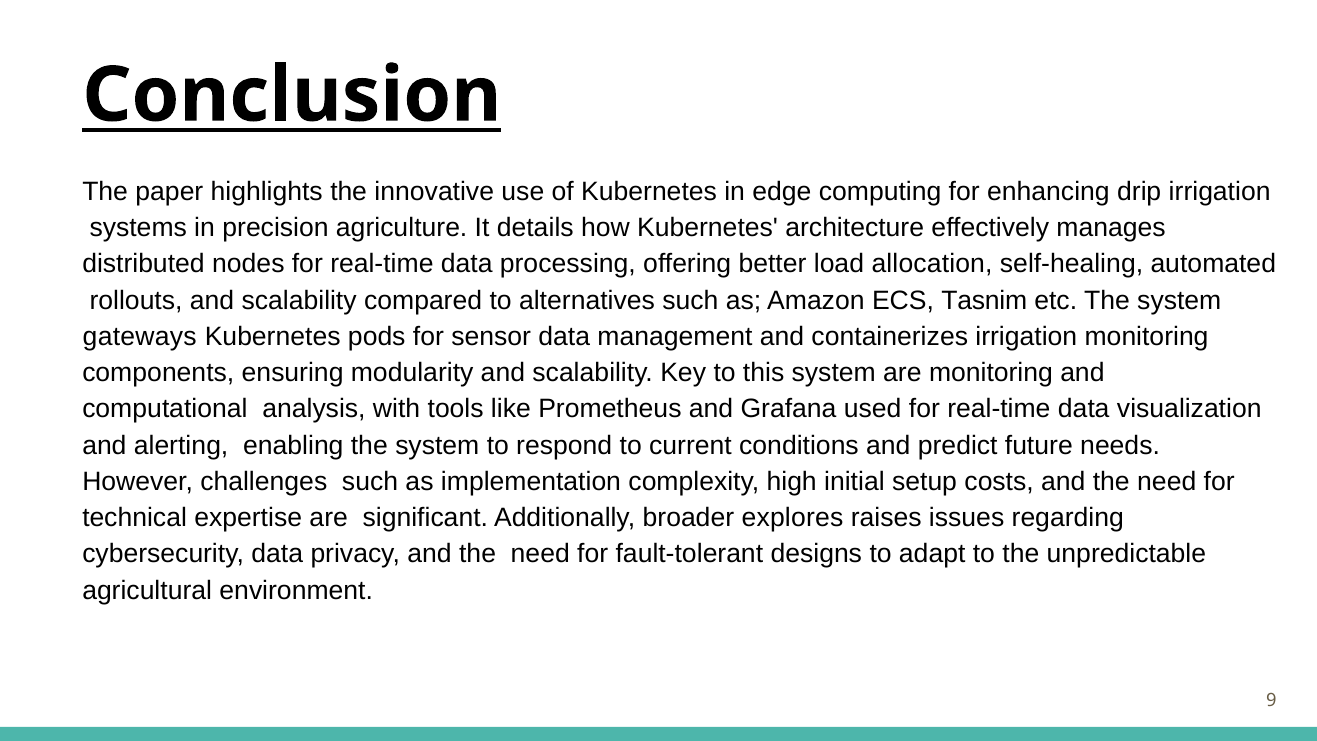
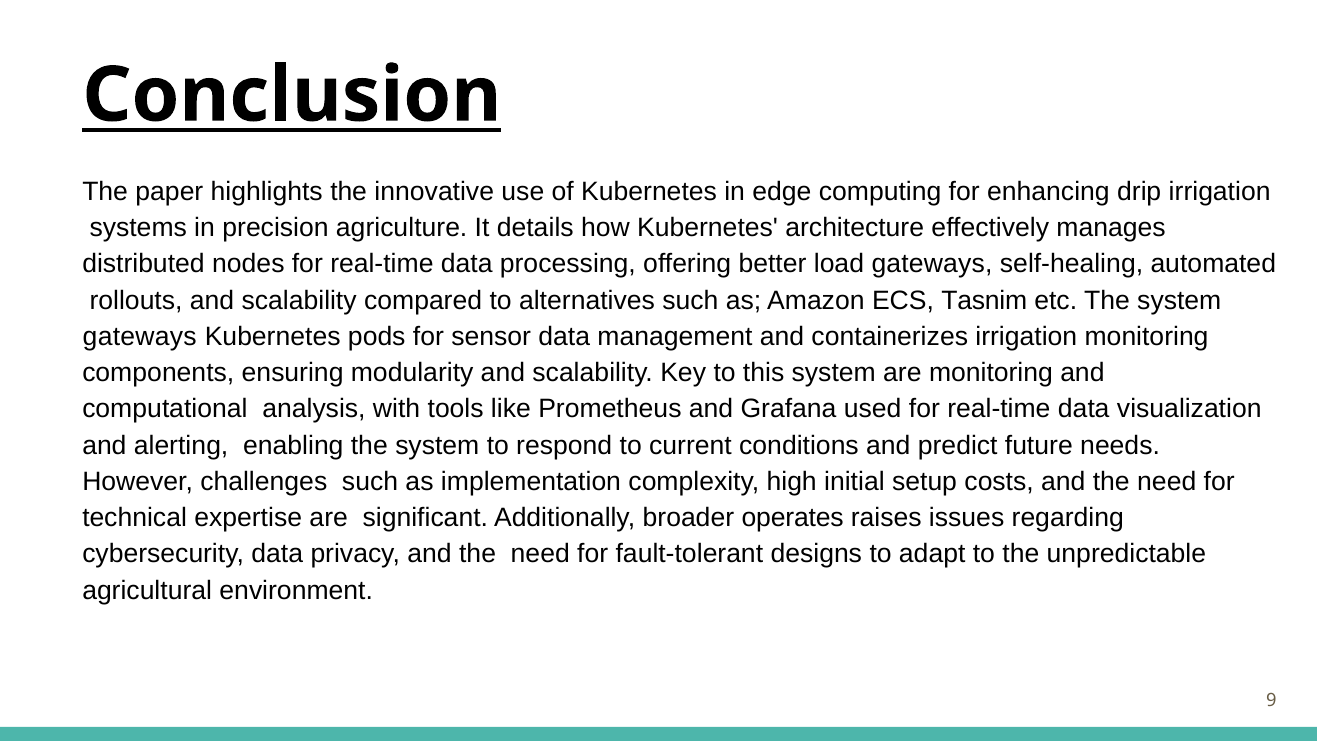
load allocation: allocation -> gateways (932, 264)
explores: explores -> operates (793, 518)
